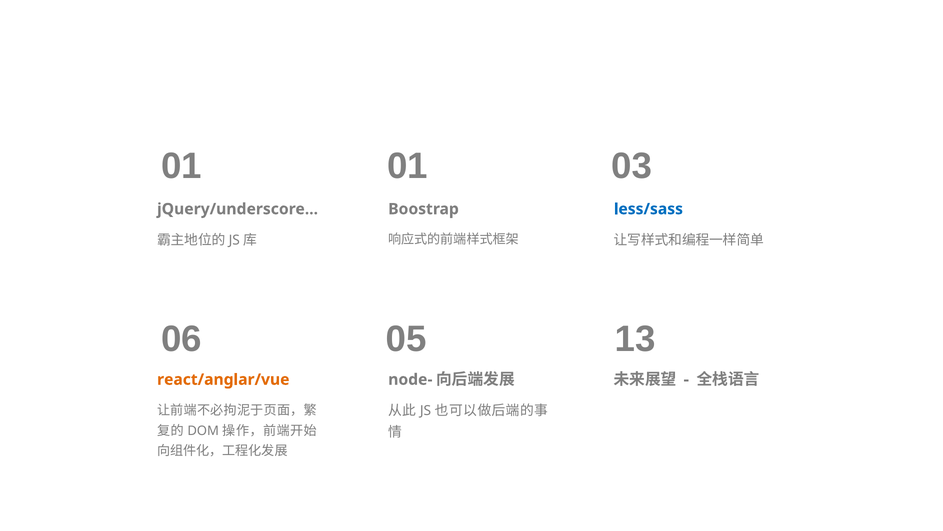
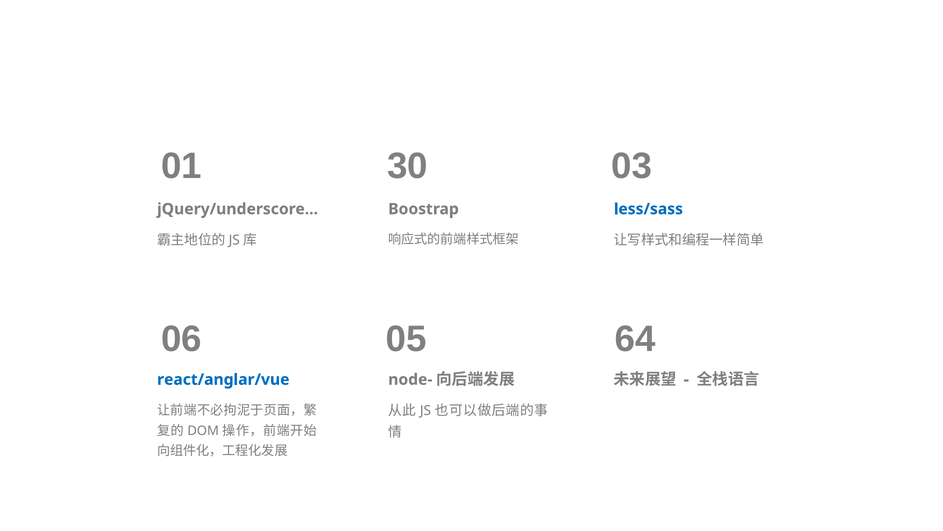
01 01: 01 -> 30 (407, 166)
13: 13 -> 64 (635, 339)
react/anglar/vue colour: orange -> blue (223, 379)
